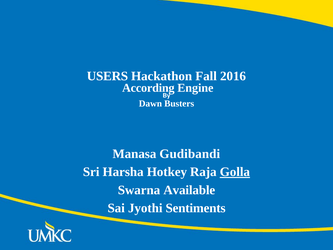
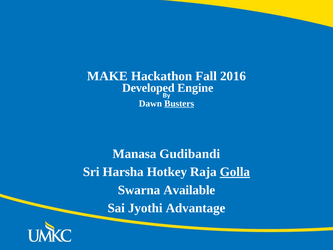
USERS: USERS -> MAKE (107, 76)
According: According -> Developed (148, 88)
Busters underline: none -> present (179, 103)
Sentiments: Sentiments -> Advantage (196, 208)
